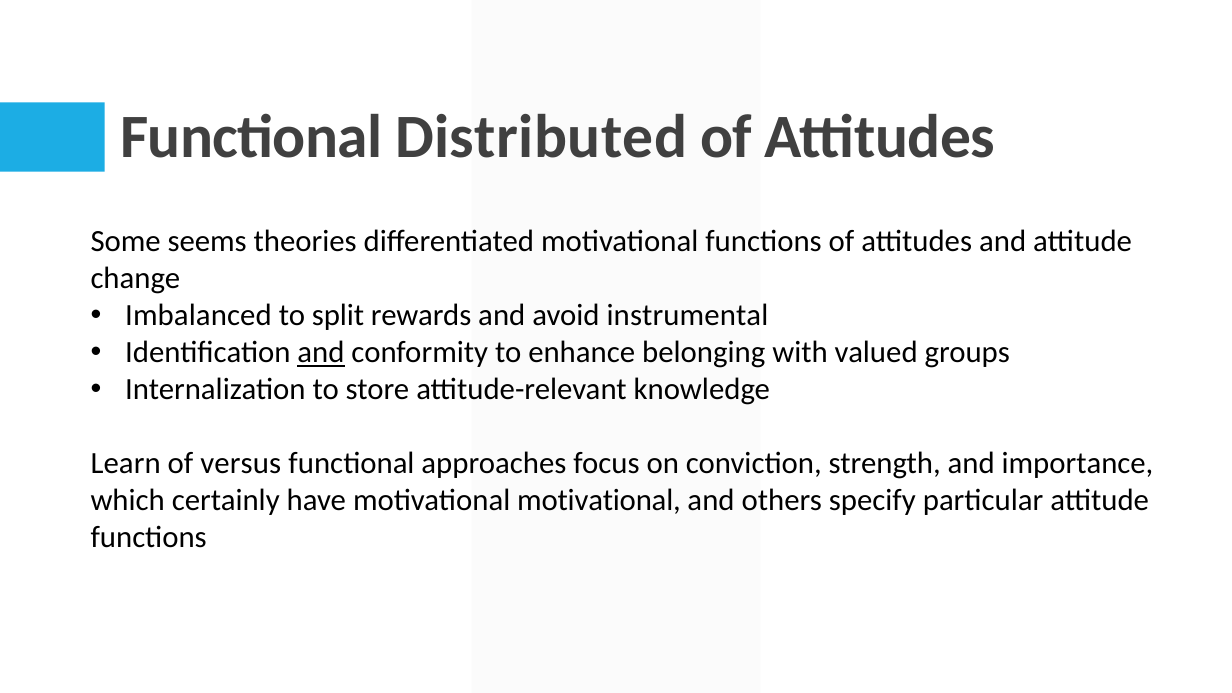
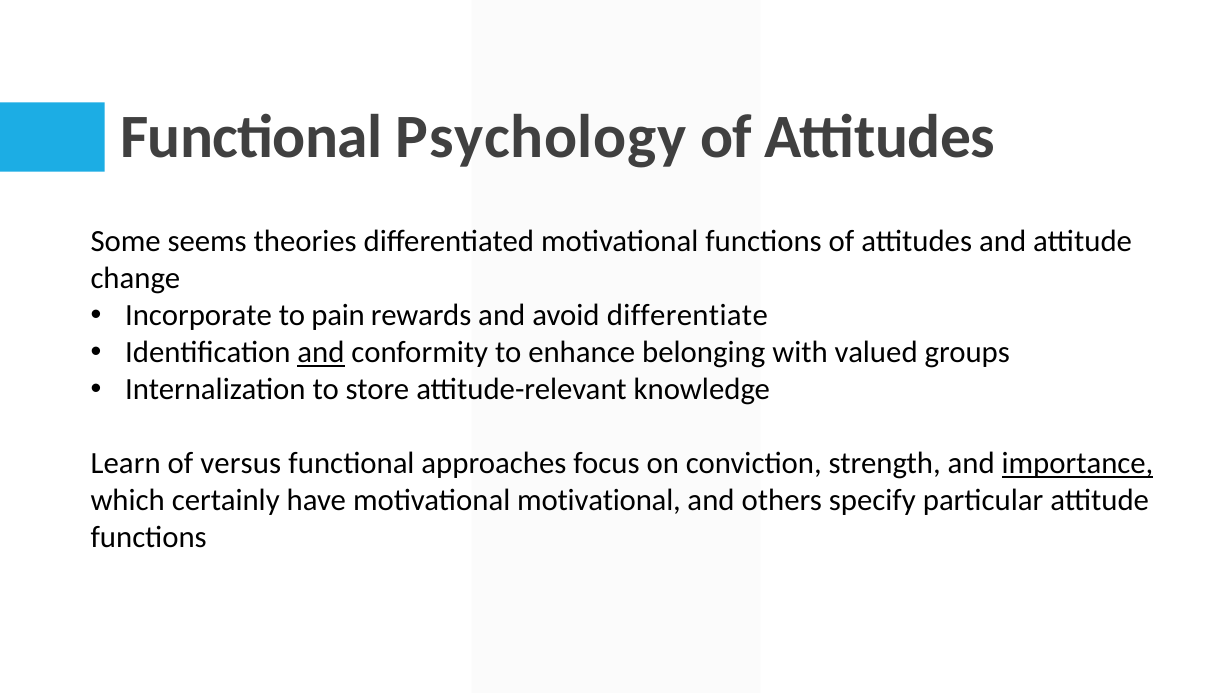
Distributed: Distributed -> Psychology (541, 137)
Imbalanced: Imbalanced -> Incorporate (199, 316)
split: split -> pain (338, 316)
instrumental: instrumental -> differentiate (687, 316)
importance underline: none -> present (1077, 464)
